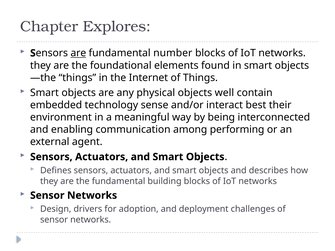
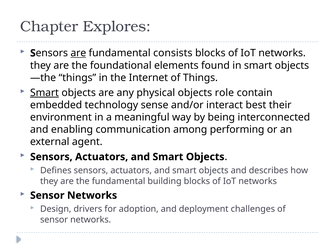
number: number -> consists (173, 53)
Smart underline: none -> present (44, 93)
well: well -> role (224, 93)
